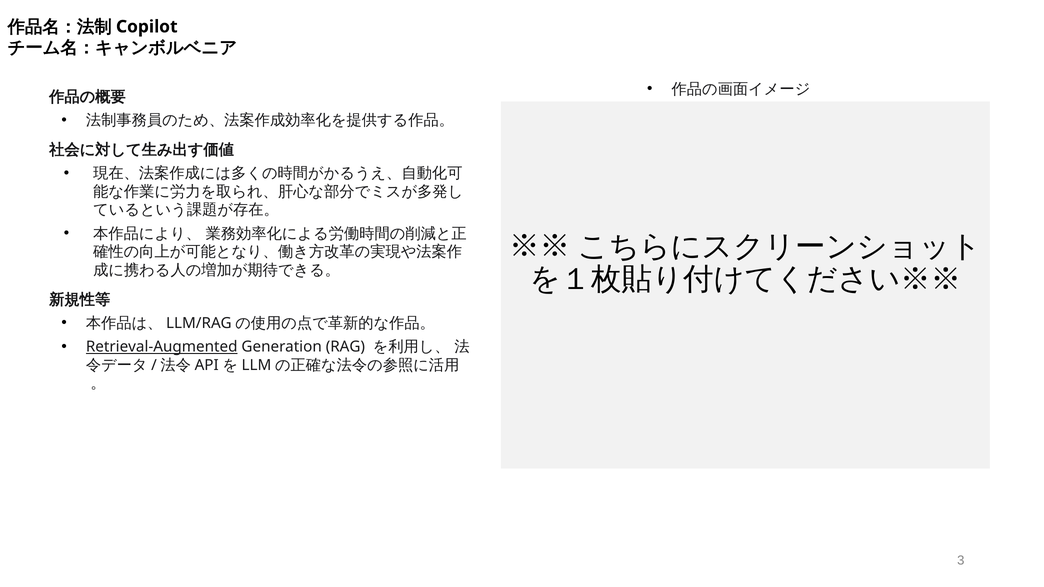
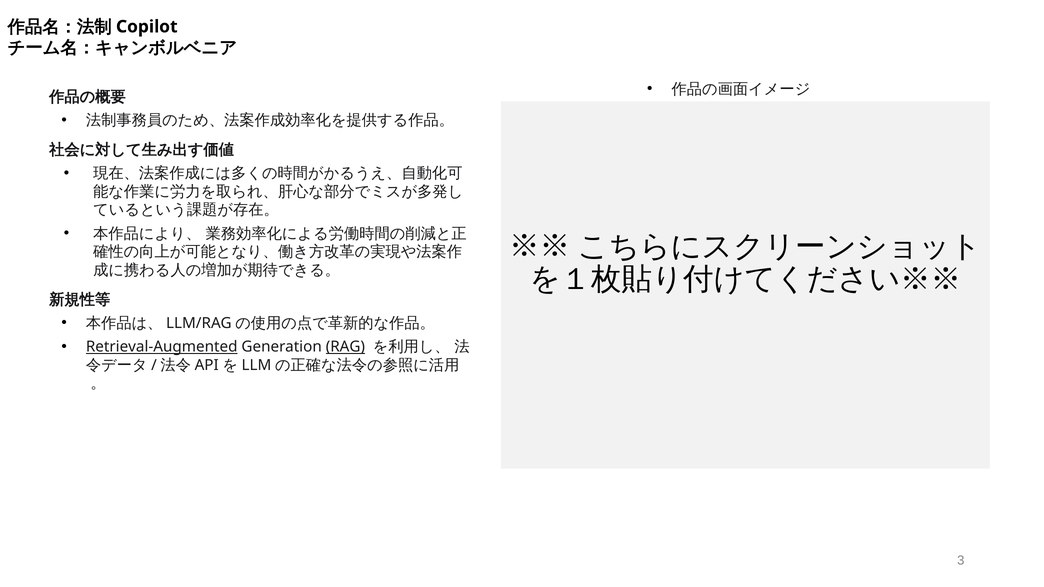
RAG underline: none -> present (345, 347)
